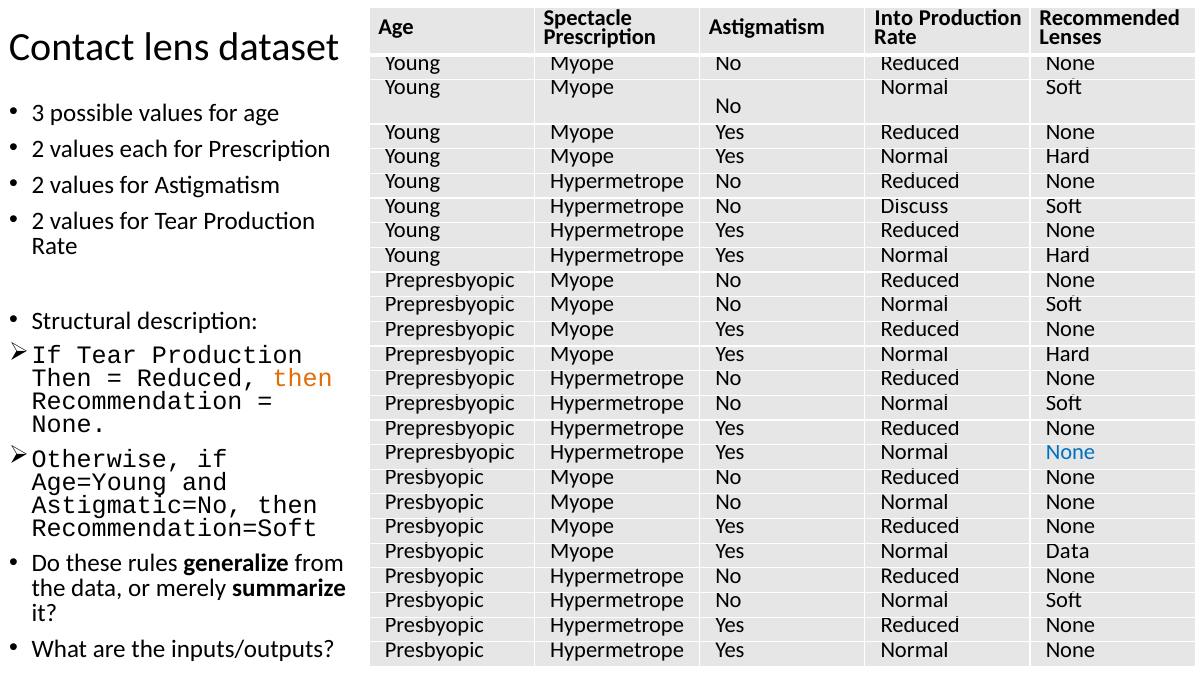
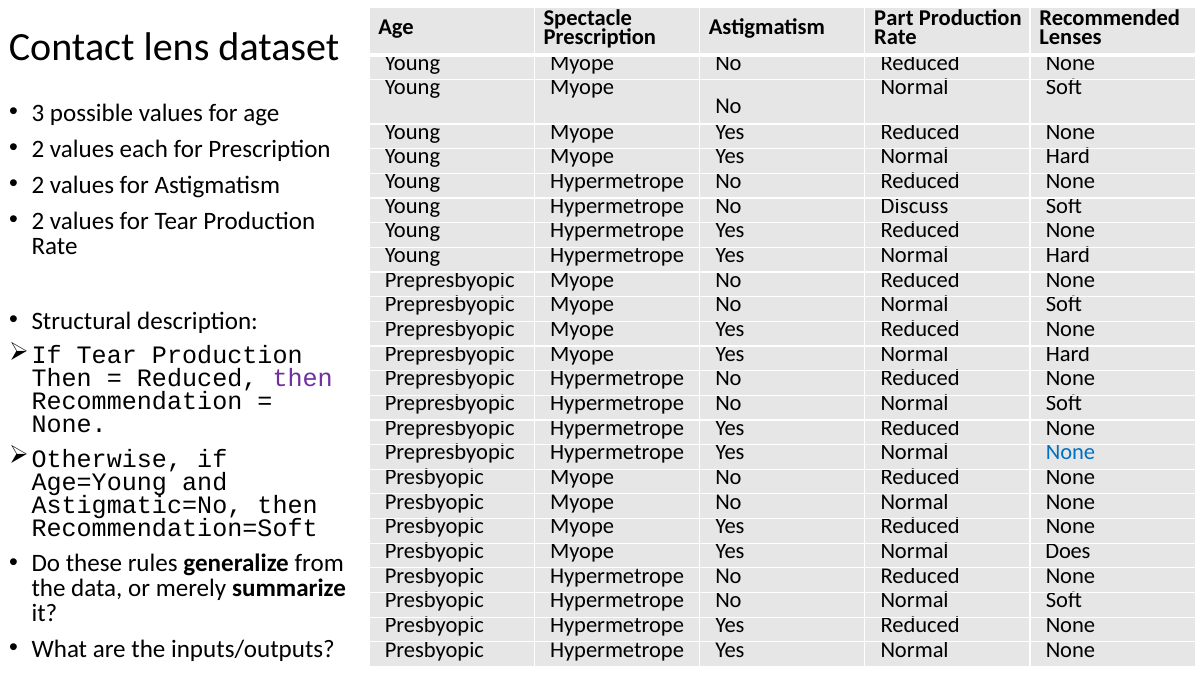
Into: Into -> Part (894, 18)
then colour: orange -> purple (303, 379)
Normal Data: Data -> Does (1068, 551)
